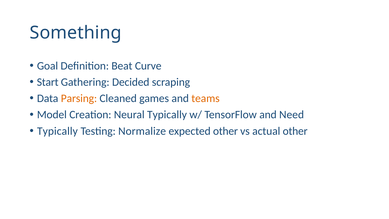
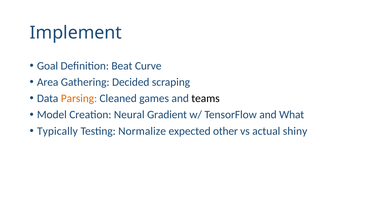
Something: Something -> Implement (76, 33)
Start: Start -> Area (48, 82)
teams colour: orange -> black (206, 98)
Neural Typically: Typically -> Gradient (167, 115)
Need: Need -> What (292, 115)
actual other: other -> shiny (295, 131)
